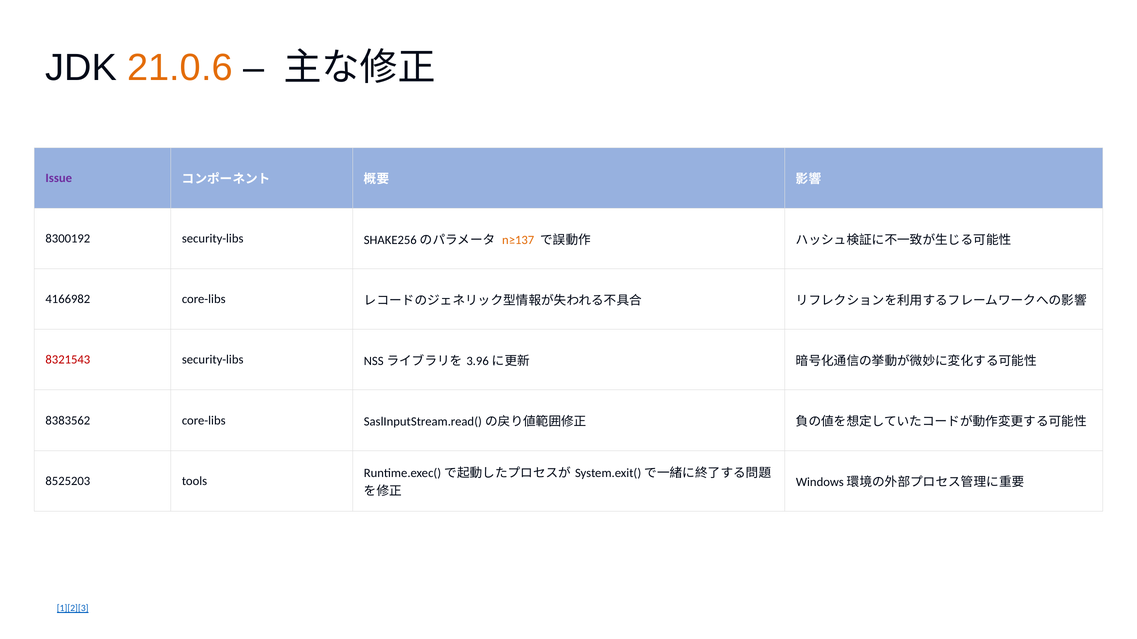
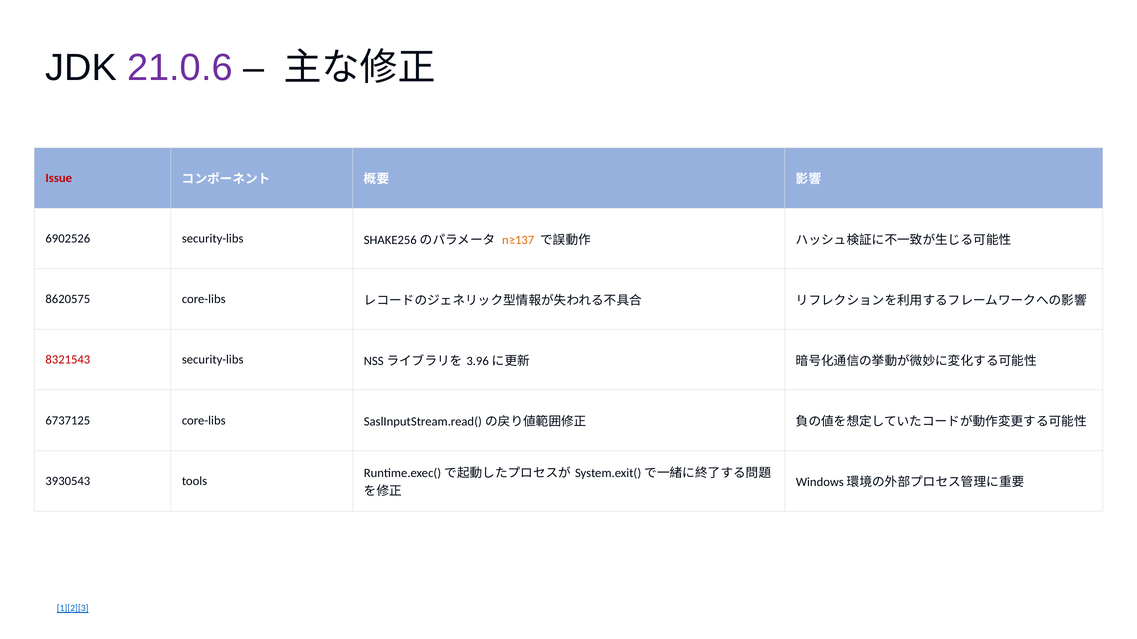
21.0.6 colour: orange -> purple (180, 68)
Issue colour: purple -> red (59, 178)
8300192: 8300192 -> 6902526 (68, 239)
4166982: 4166982 -> 8620575 (68, 300)
8383562: 8383562 -> 6737125 (68, 421)
8525203: 8525203 -> 3930543 (68, 481)
